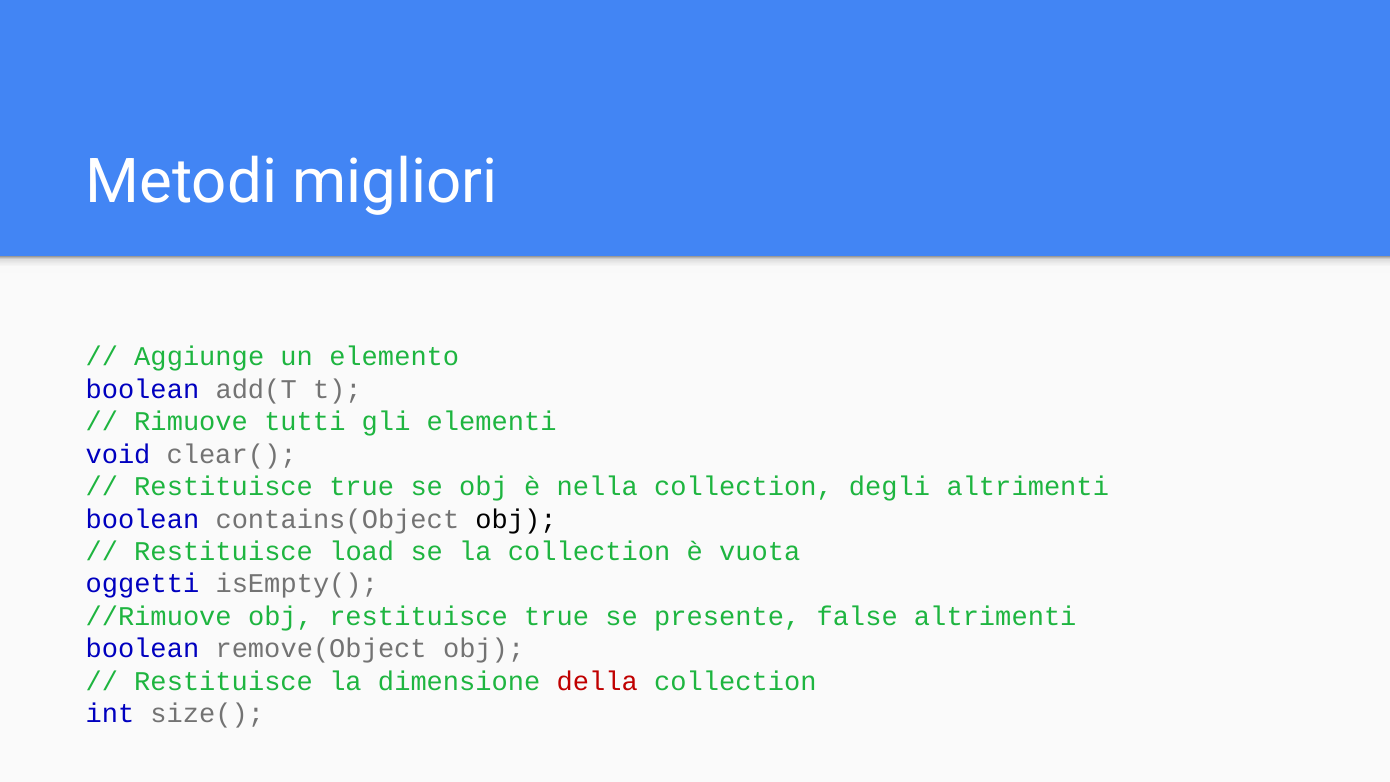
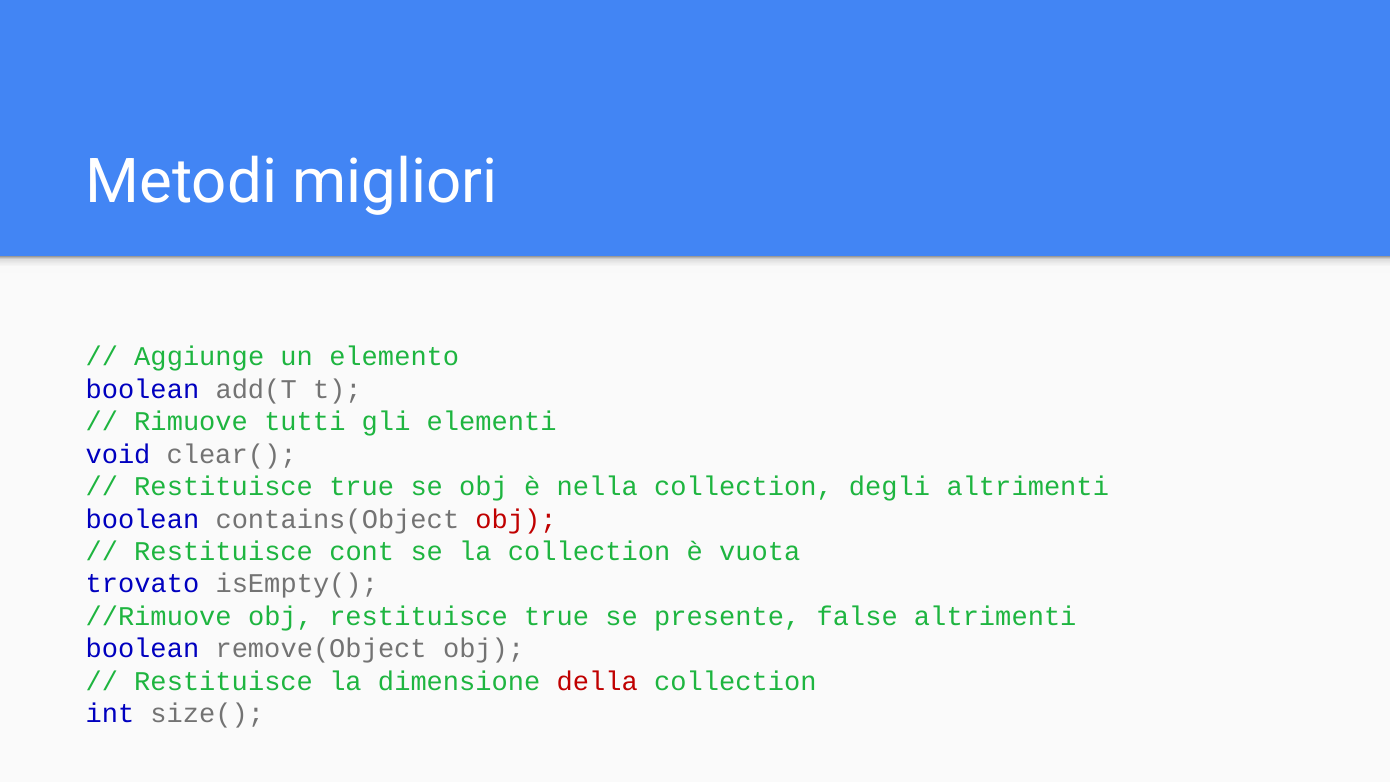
obj colour: black -> red (516, 519)
load: load -> cont (362, 552)
oggetti: oggetti -> trovato (142, 584)
